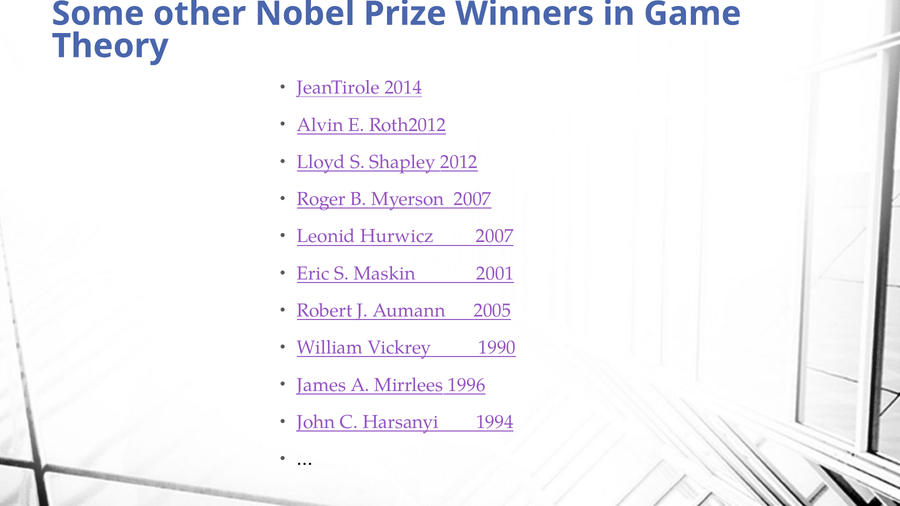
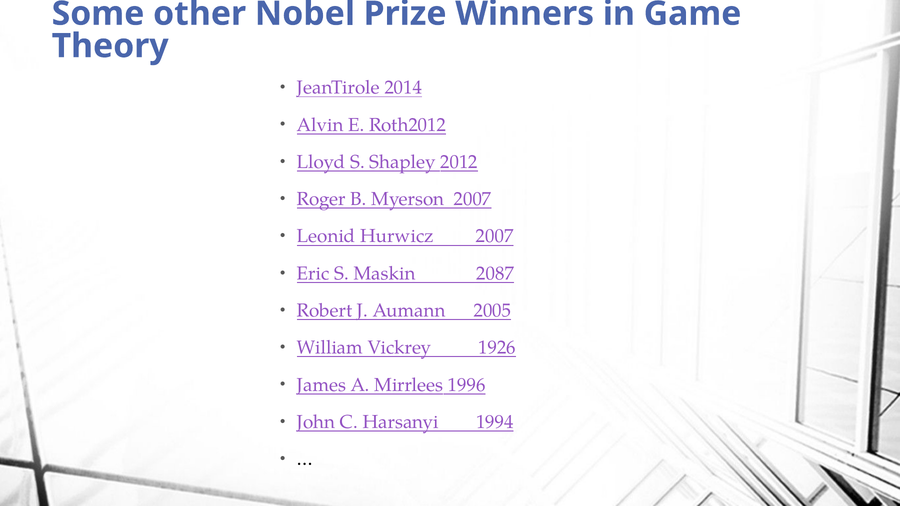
2001: 2001 -> 2087 (495, 274)
1990: 1990 -> 1926 (497, 348)
